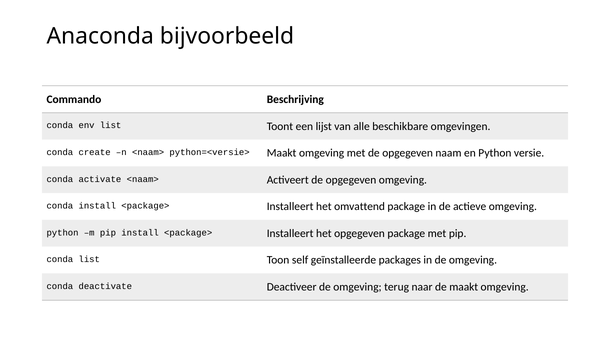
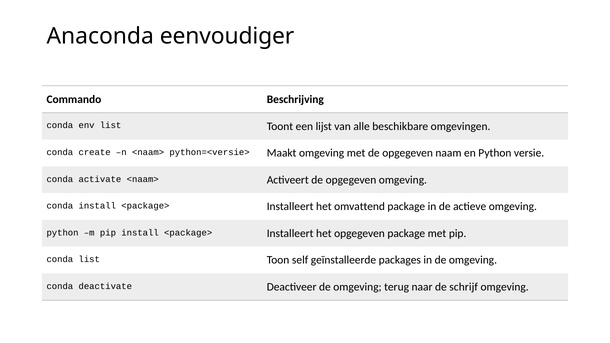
bijvoorbeeld: bijvoorbeeld -> eenvoudiger (227, 36)
de maakt: maakt -> schrijf (464, 287)
